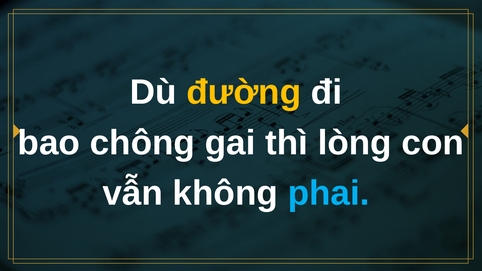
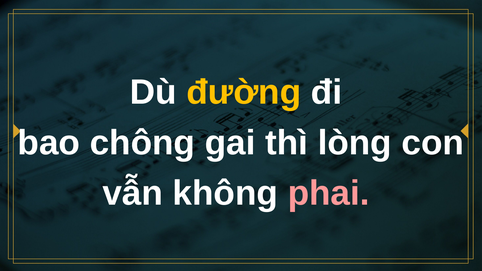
phai colour: light blue -> pink (329, 193)
